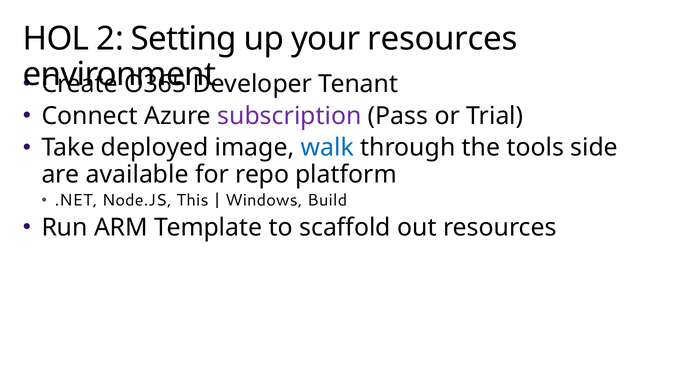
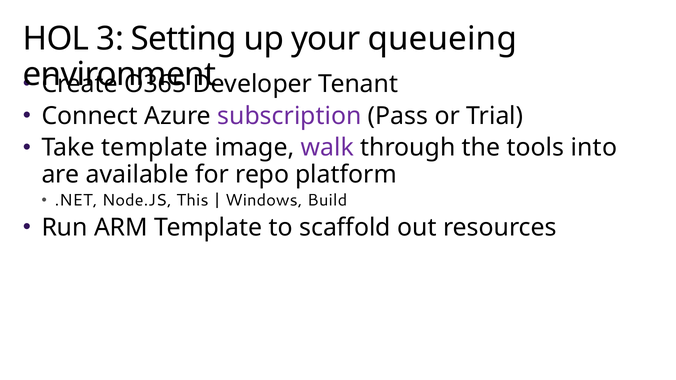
2: 2 -> 3 (110, 39)
your resources: resources -> queueing (442, 39)
Take deployed: deployed -> template (155, 148)
walk colour: blue -> purple (327, 148)
side: side -> into (594, 148)
